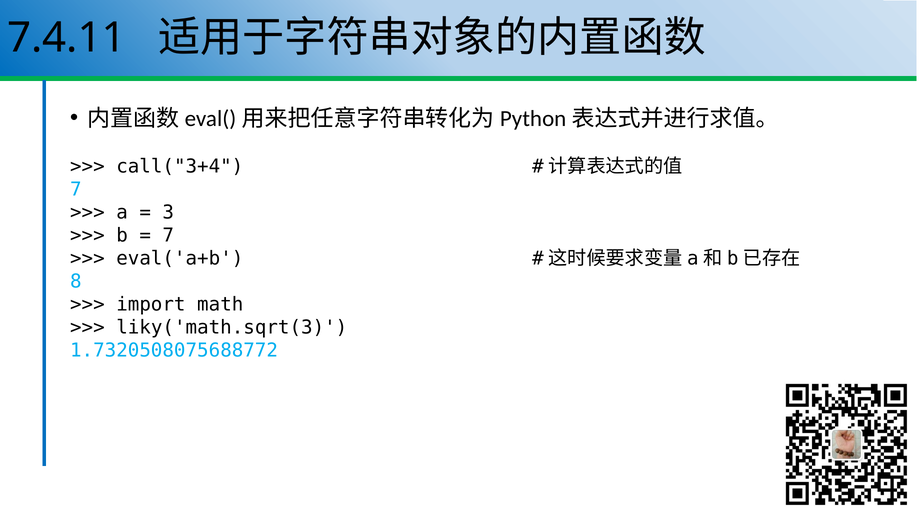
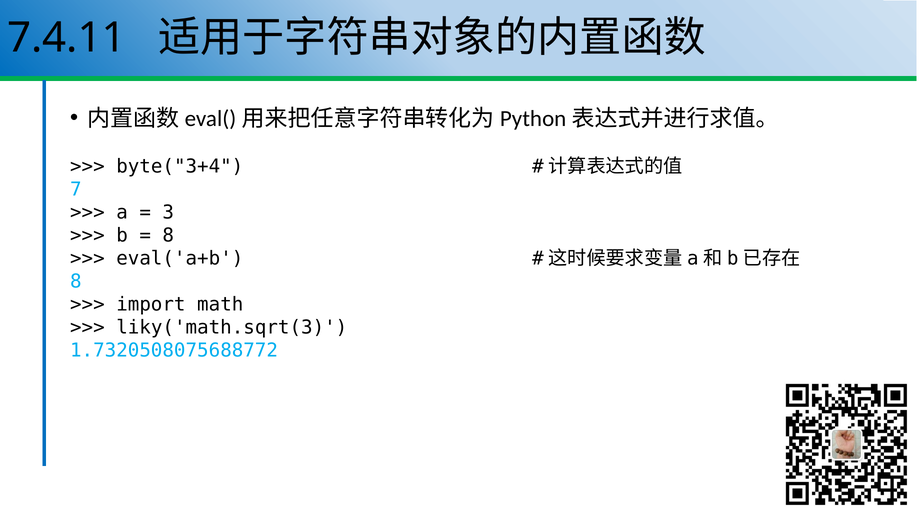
call("3+4: call("3+4 -> byte("3+4 (180, 167)
7: 7 -> 8 (168, 236)
